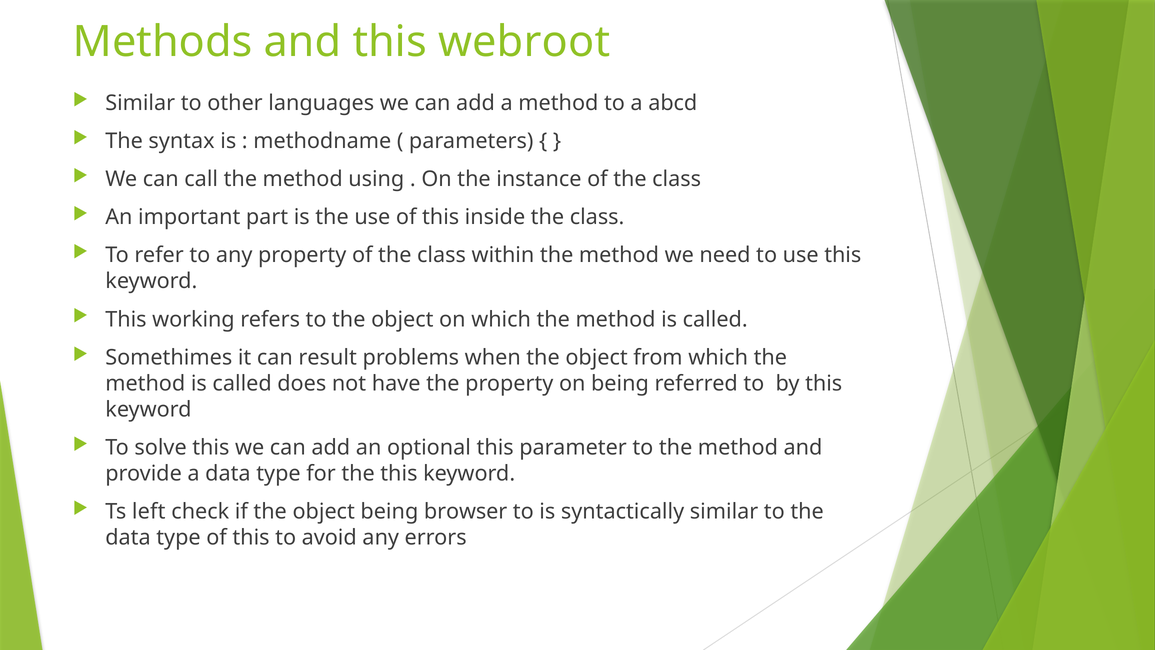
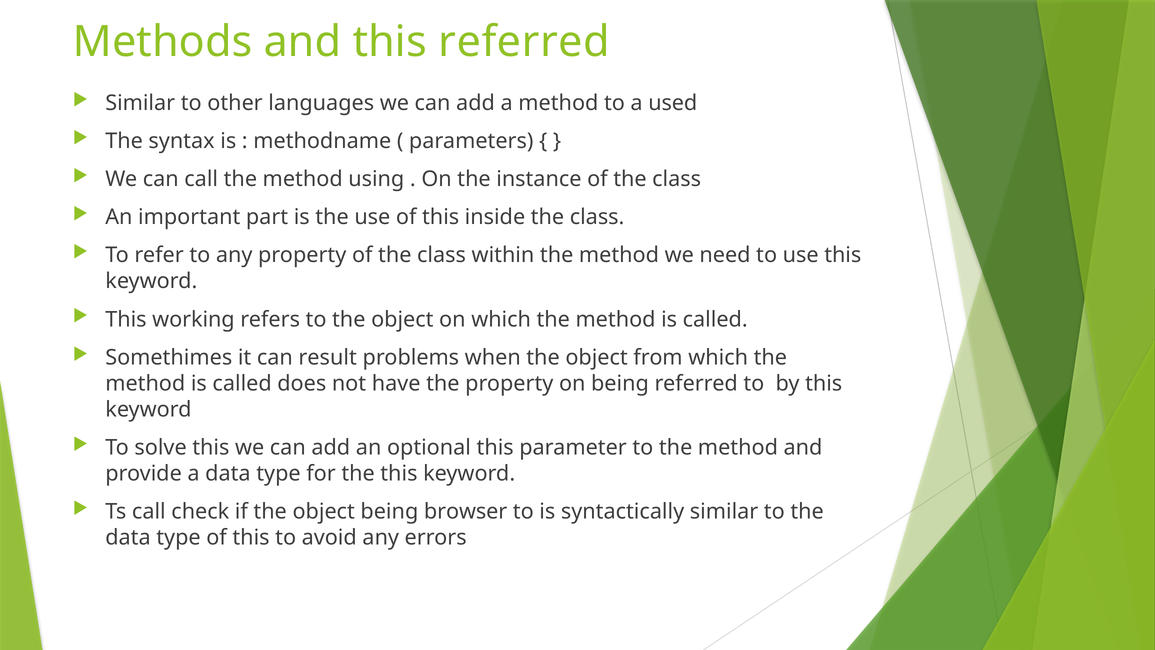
this webroot: webroot -> referred (524, 42)
abcd: abcd -> used (673, 103)
Ts left: left -> call (149, 511)
